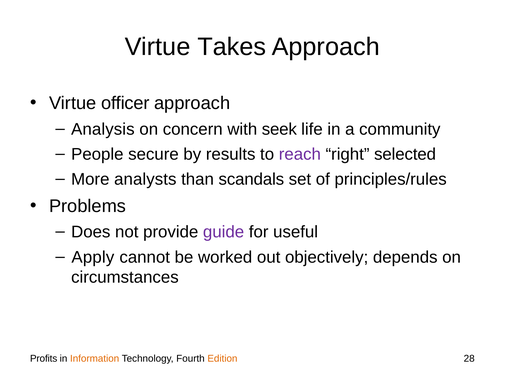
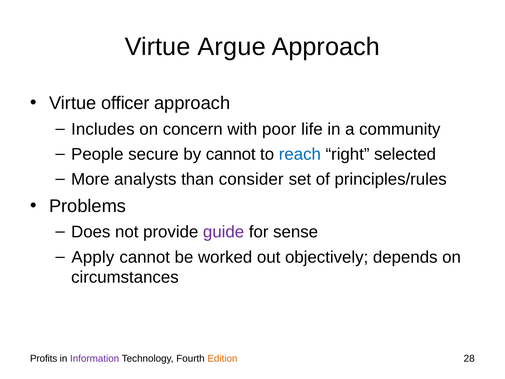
Takes: Takes -> Argue (232, 47)
Analysis: Analysis -> Includes (103, 129)
seek: seek -> poor (279, 129)
by results: results -> cannot (231, 154)
reach colour: purple -> blue (300, 154)
scandals: scandals -> consider (251, 179)
useful: useful -> sense (296, 232)
Information colour: orange -> purple (95, 358)
